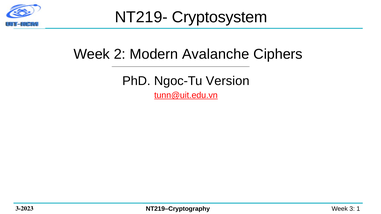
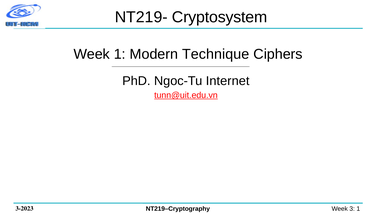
Week 2: 2 -> 1 (120, 54)
Avalanche: Avalanche -> Technique (216, 54)
Version: Version -> Internet (228, 81)
